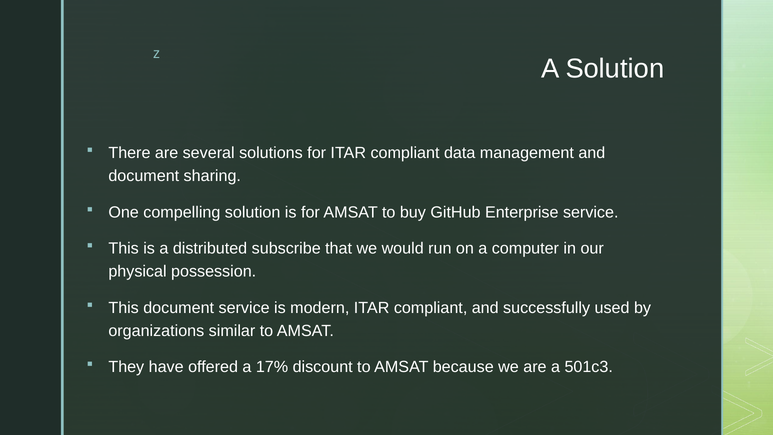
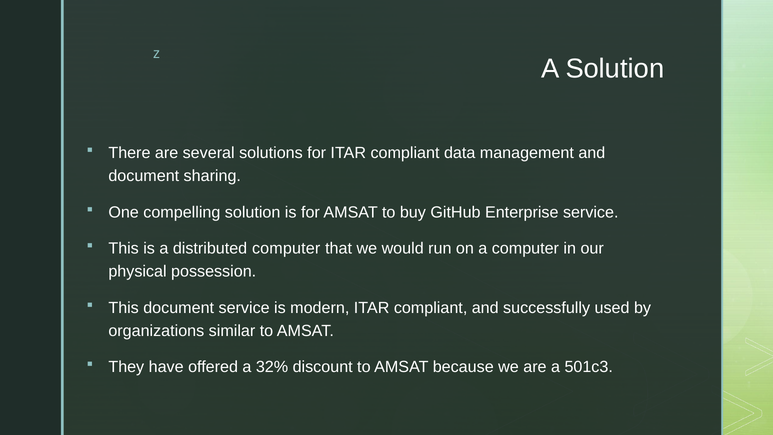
distributed subscribe: subscribe -> computer (286, 248)
17%: 17% -> 32% (272, 367)
